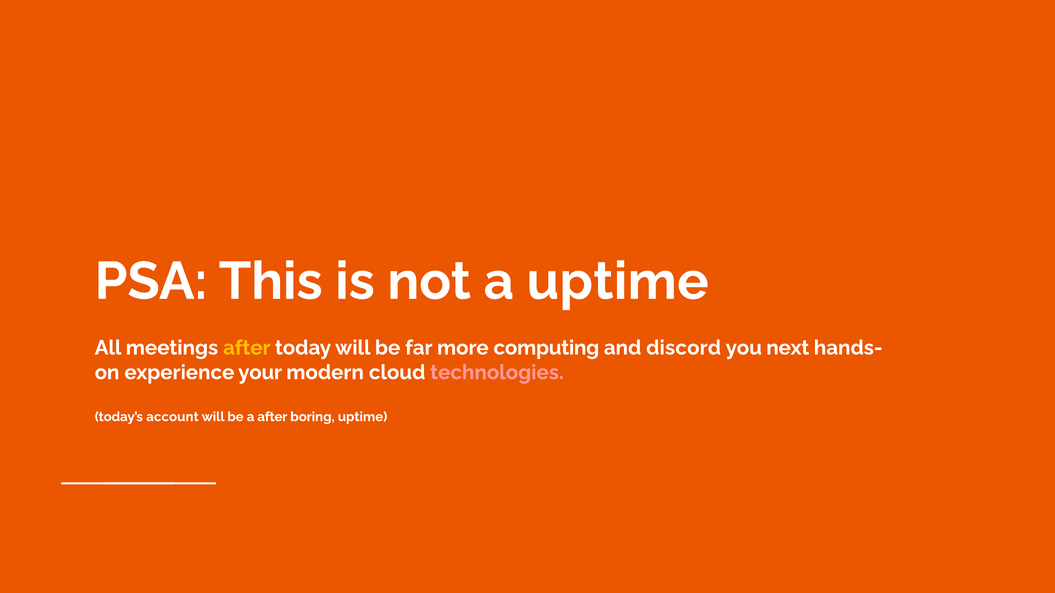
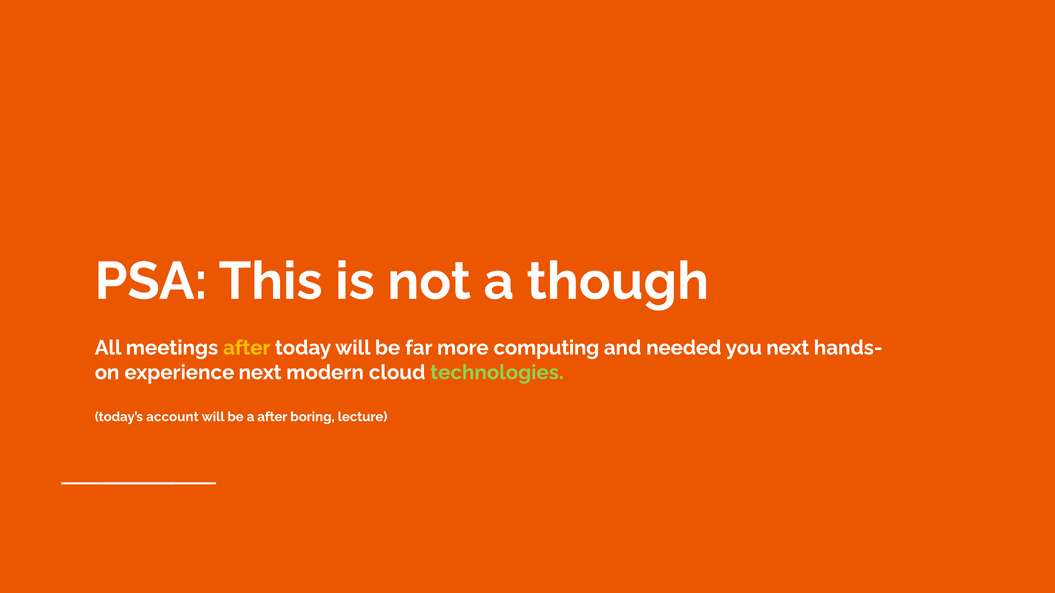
a uptime: uptime -> though (618, 282)
discord: discord -> needed (684, 348)
experience your: your -> next (260, 373)
technologies colour: pink -> light green (497, 373)
boring uptime: uptime -> lecture (363, 417)
